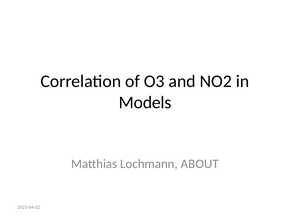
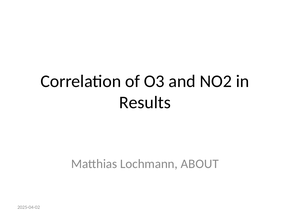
Models: Models -> Results (145, 103)
